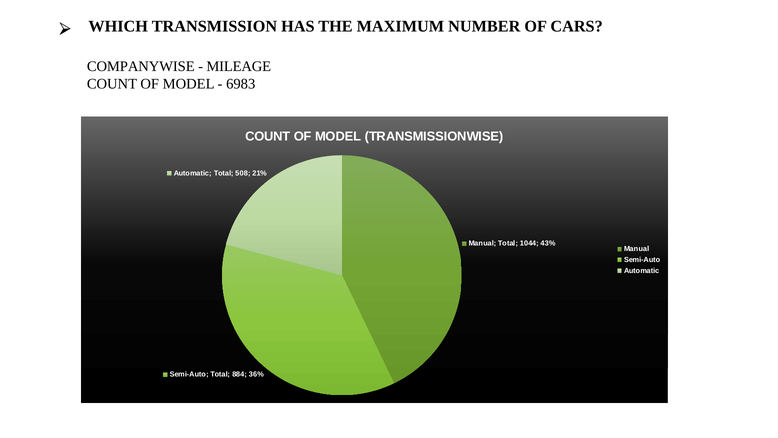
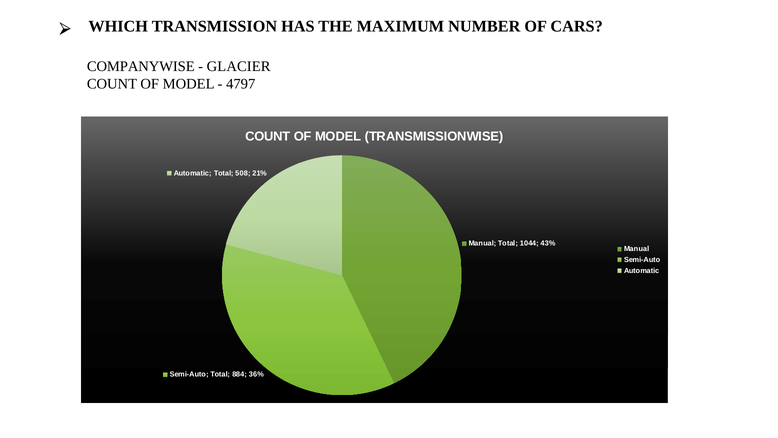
MILEAGE: MILEAGE -> GLACIER (239, 66)
6983: 6983 -> 4797 (241, 84)
